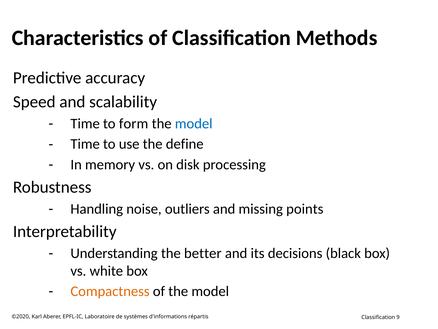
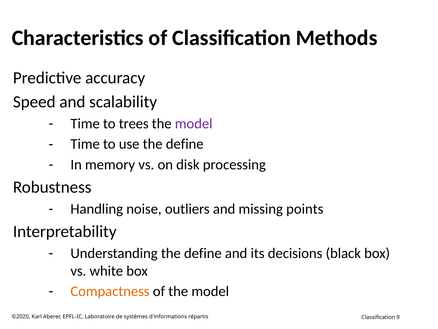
form: form -> trees (134, 123)
model colour: blue -> purple (194, 123)
Understanding the better: better -> define (203, 253)
